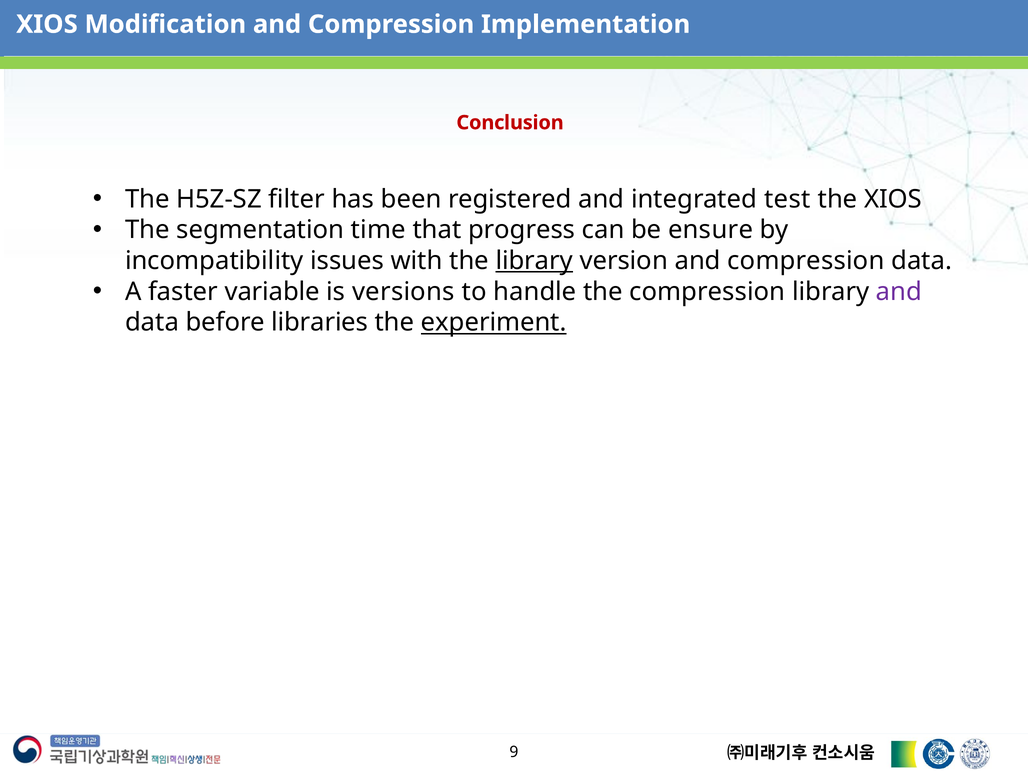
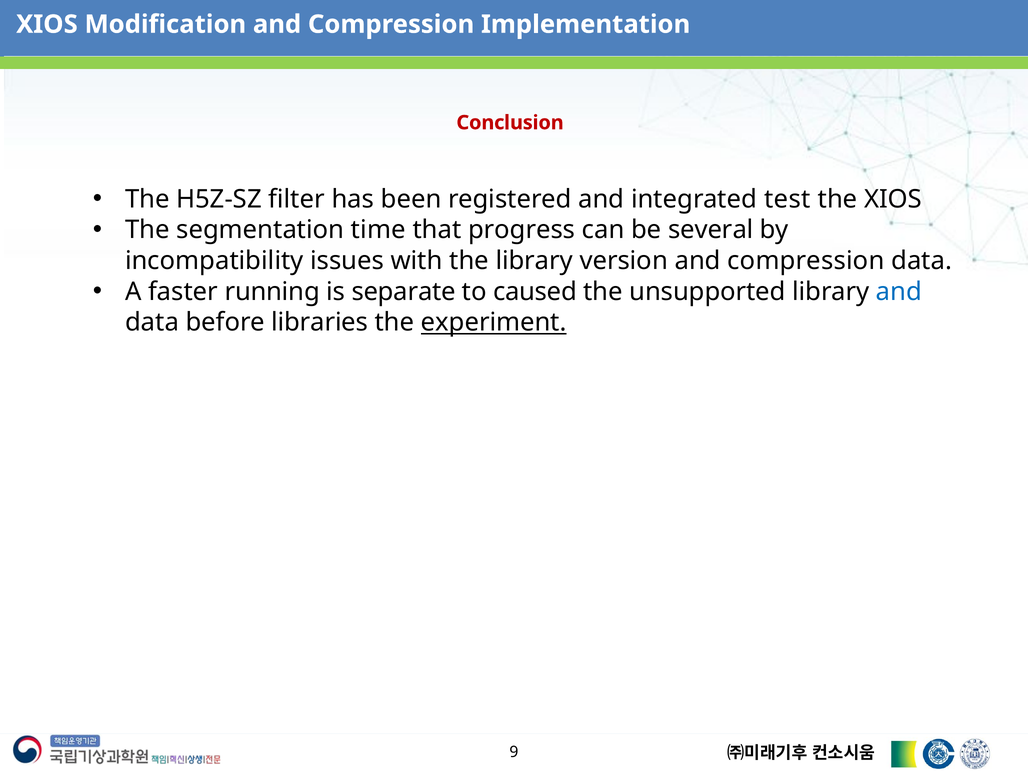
ensure: ensure -> several (711, 230)
library underline: present -> none (534, 261)
variable: variable -> running (272, 292)
versions: versions -> separate (404, 292)
handle: handle -> caused (535, 292)
the compression: compression -> unsupported (707, 292)
and colour: purple -> blue (899, 292)
